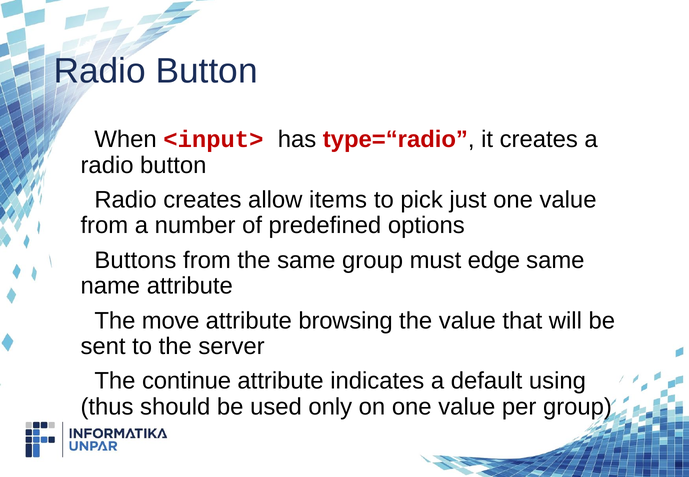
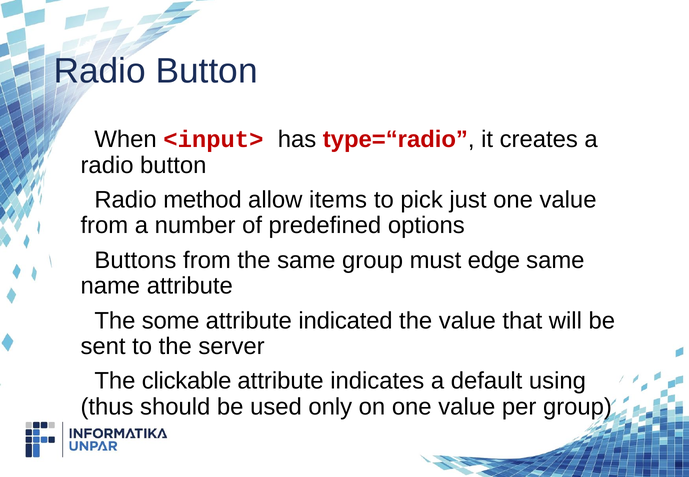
Radio creates: creates -> method (202, 200)
move: move -> some (171, 321)
browsing: browsing -> indicated (346, 321)
continue: continue -> clickable (187, 381)
